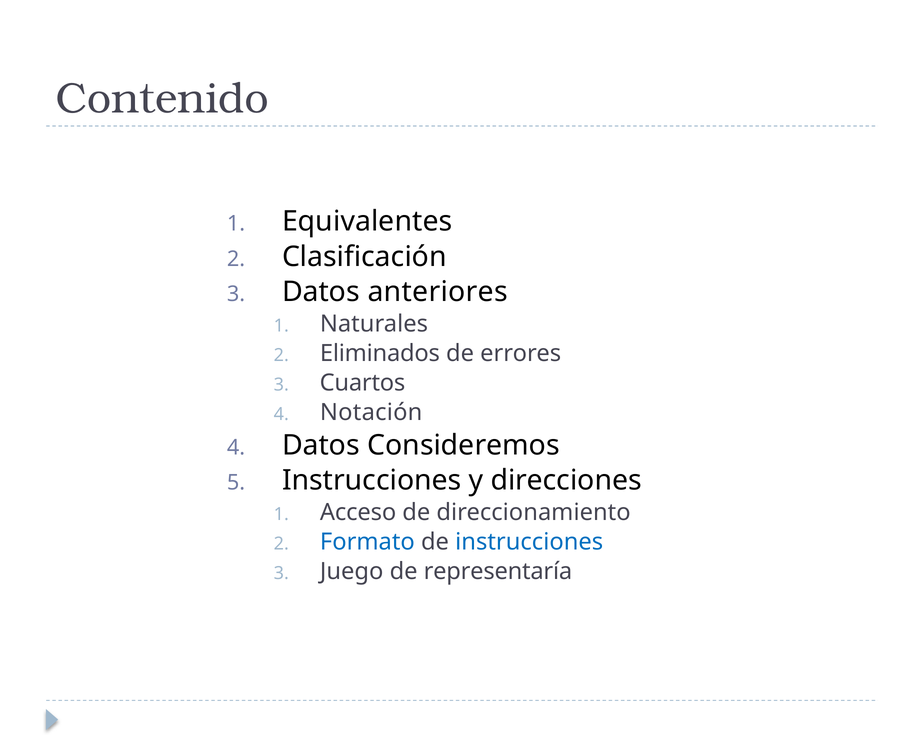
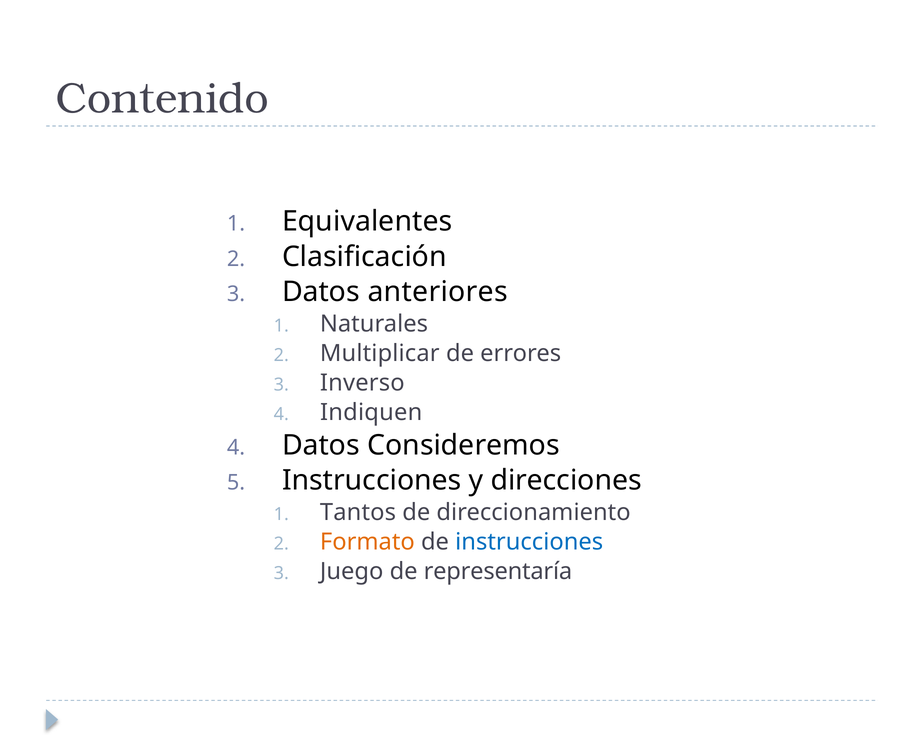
Eliminados: Eliminados -> Multiplicar (380, 353)
Cuartos: Cuartos -> Inverso (362, 383)
Notación: Notación -> Indiquen (371, 412)
Acceso: Acceso -> Tantos (358, 512)
Formato colour: blue -> orange (367, 542)
